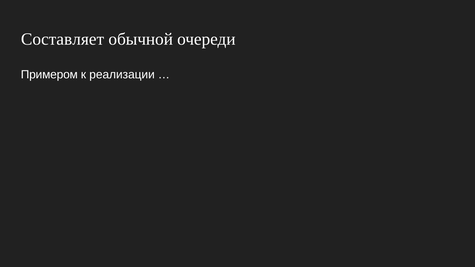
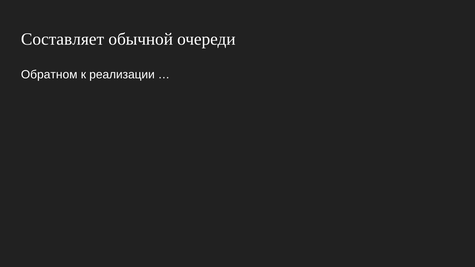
Примером: Примером -> Обратном (49, 75)
